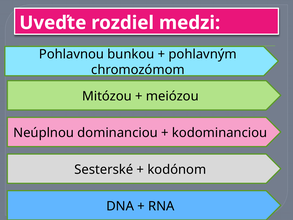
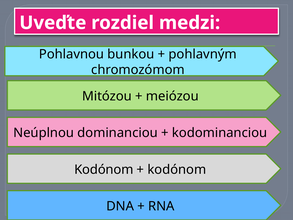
Sesterské: Sesterské -> Kodónom (104, 169)
